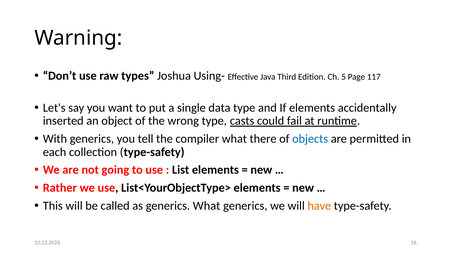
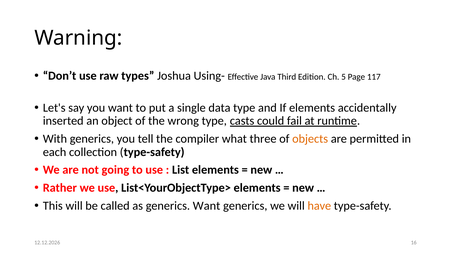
there: there -> three (263, 139)
objects colour: blue -> orange (310, 139)
generics What: What -> Want (207, 206)
